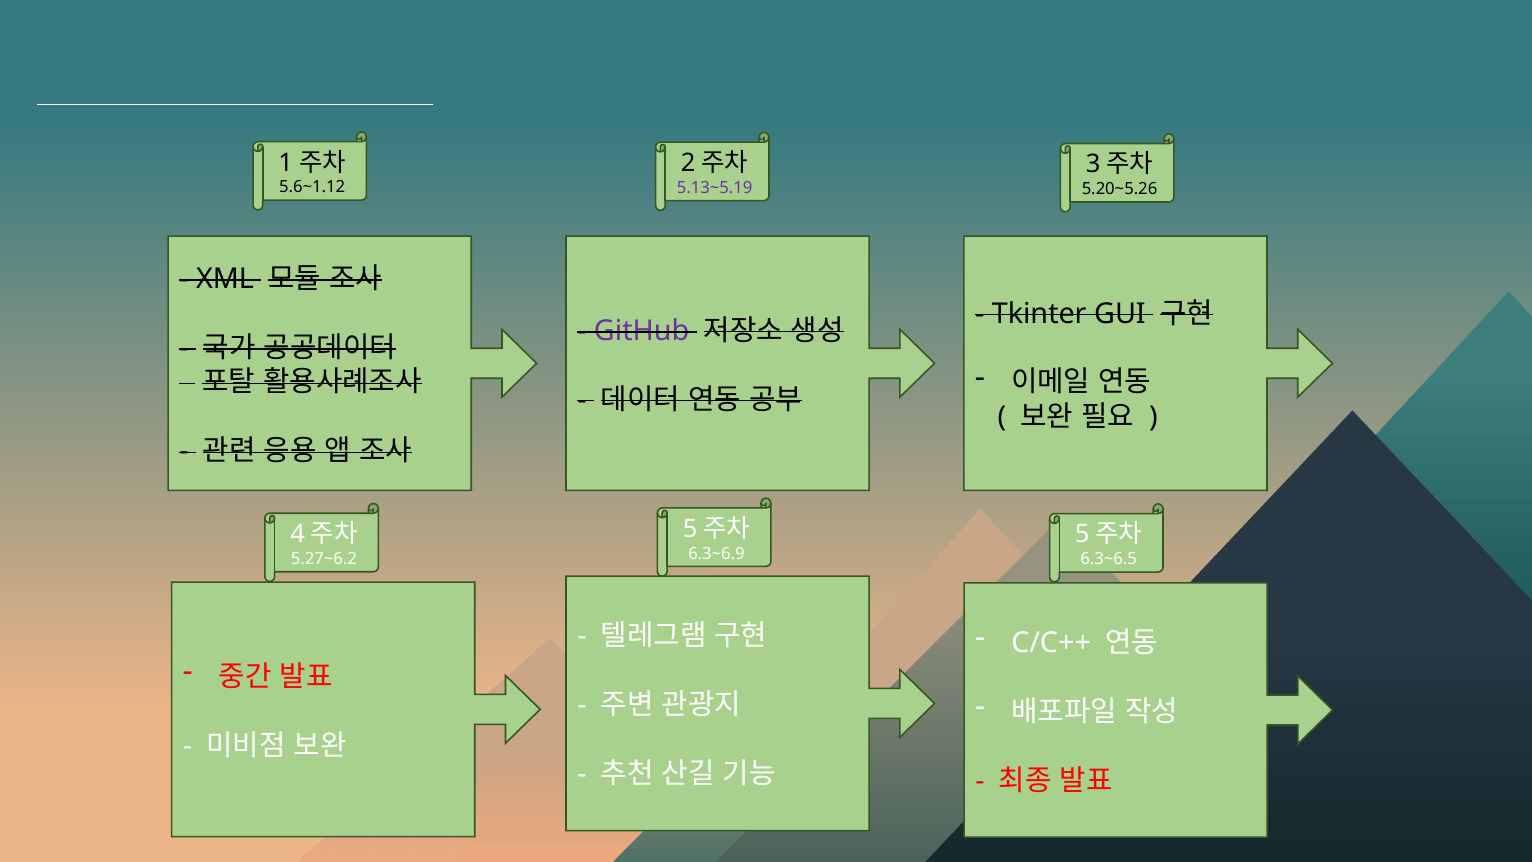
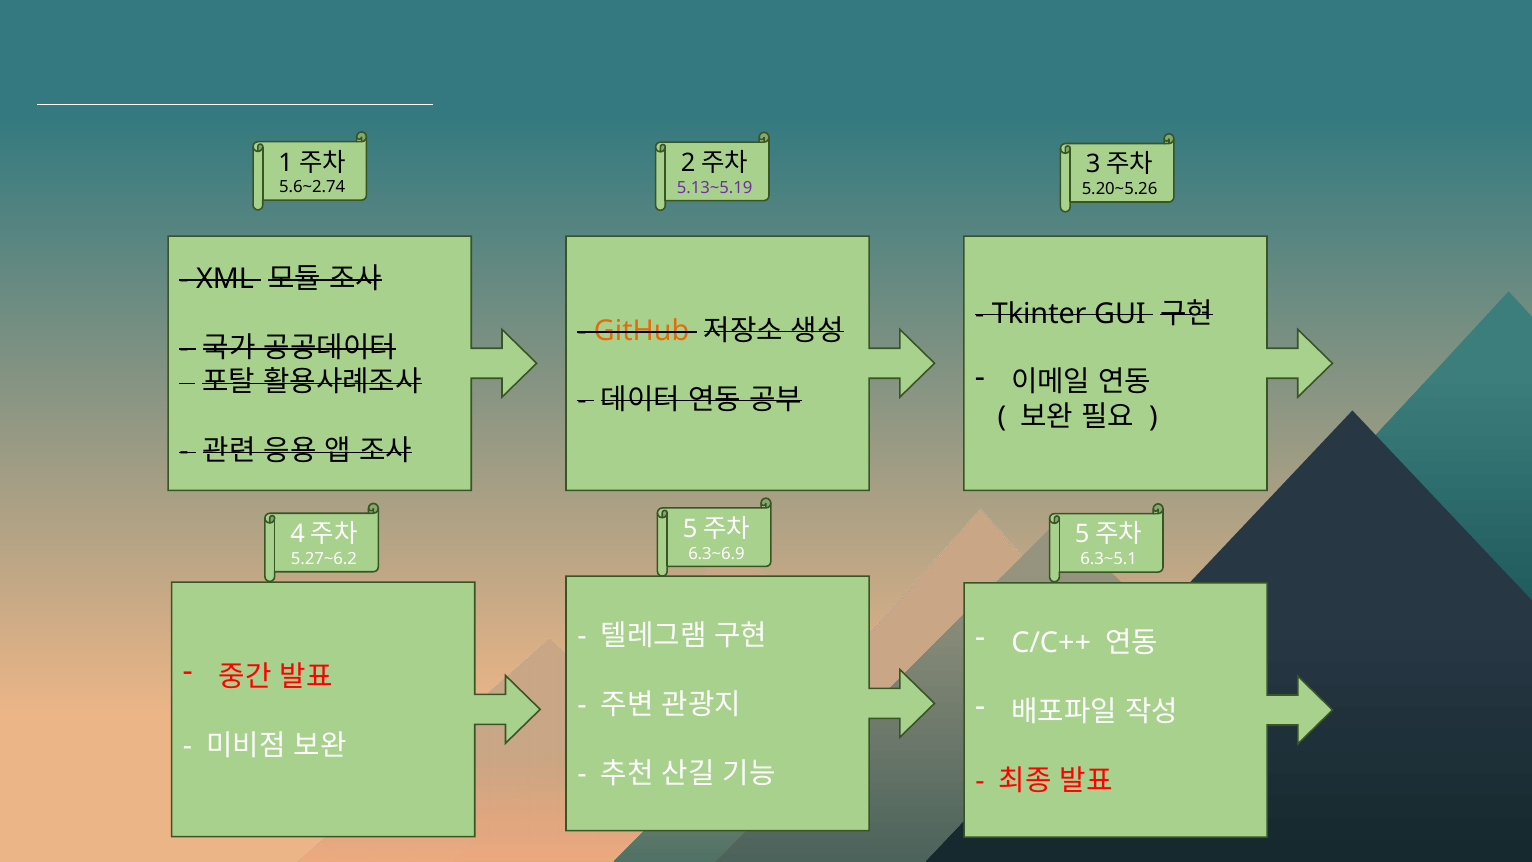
5.6~1.12: 5.6~1.12 -> 5.6~2.74 (312, 187)
GitHub colour: purple -> orange (642, 331)
6.3~6.5: 6.3~6.5 -> 6.3~5.1 (1109, 559)
